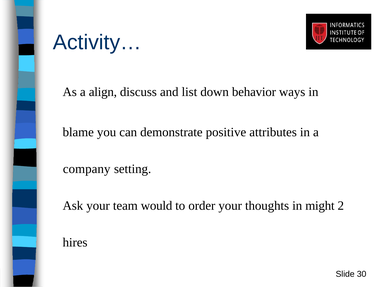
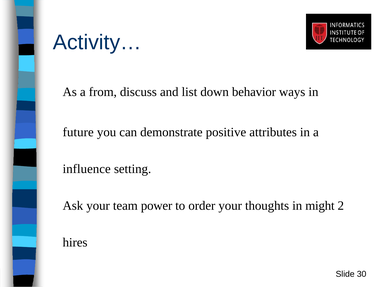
align: align -> from (103, 92)
blame: blame -> future (78, 132)
company: company -> influence (87, 169)
would: would -> power (157, 206)
